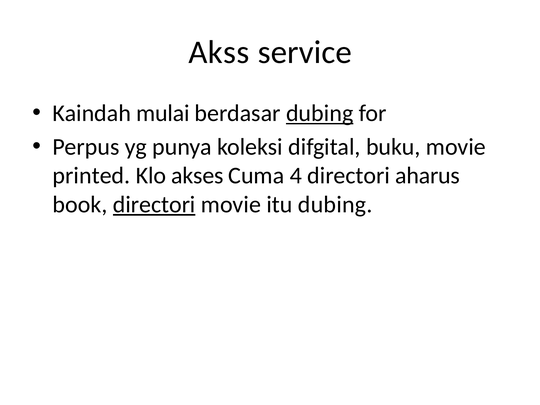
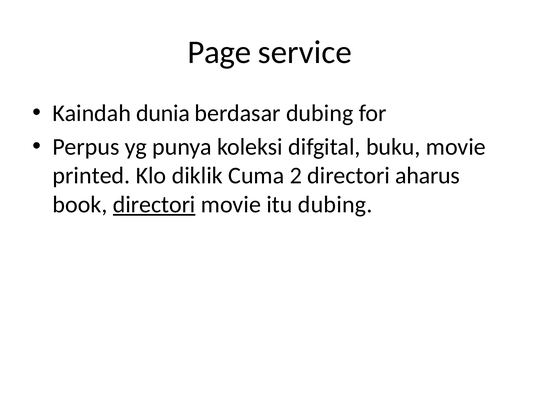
Akss: Akss -> Page (219, 52)
mulai: mulai -> dunia (163, 113)
dubing underline: present -> none (320, 113)
akses: akses -> diklik (197, 176)
4: 4 -> 2 (296, 176)
